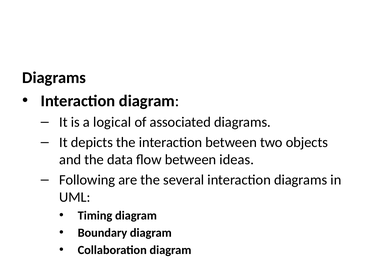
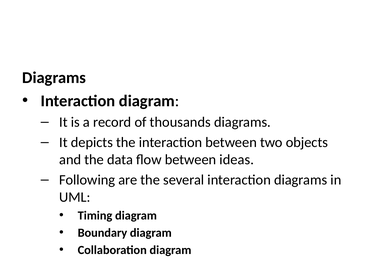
logical: logical -> record (112, 122)
associated: associated -> thousands (180, 122)
